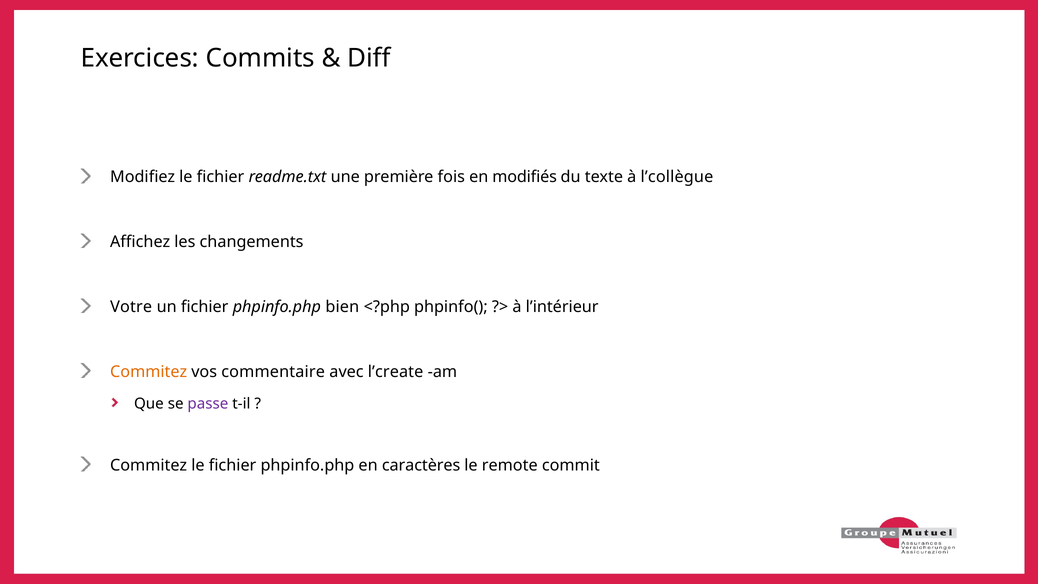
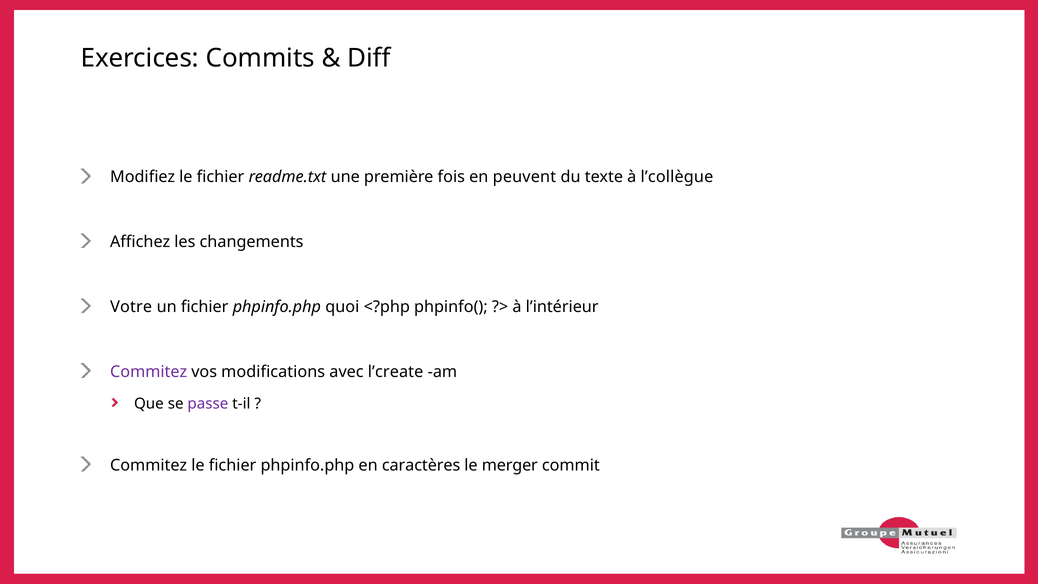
modifiés: modifiés -> peuvent (524, 177)
bien: bien -> quoi (342, 307)
Commitez colour: orange -> purple (149, 372)
commentaire: commentaire -> modifications (273, 372)
remote: remote -> merger (510, 465)
